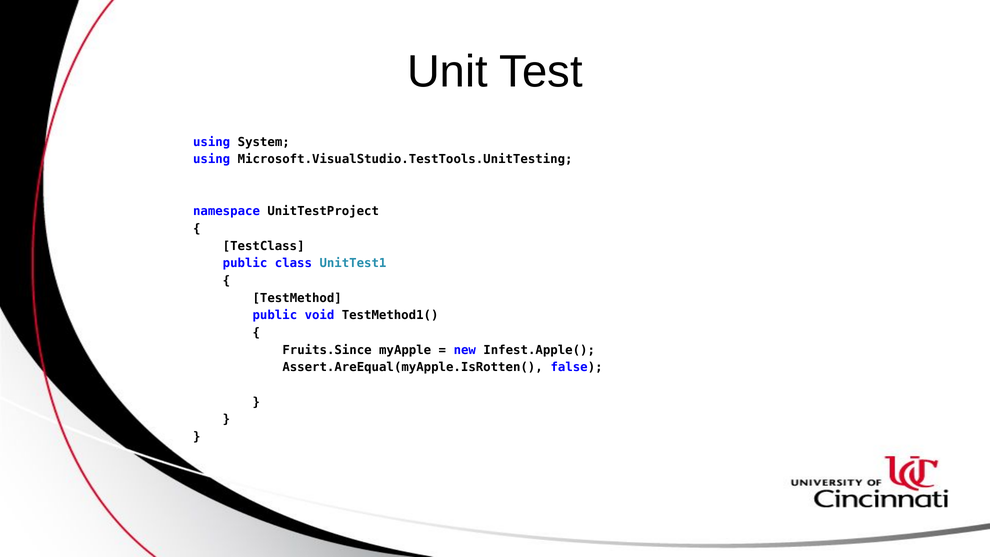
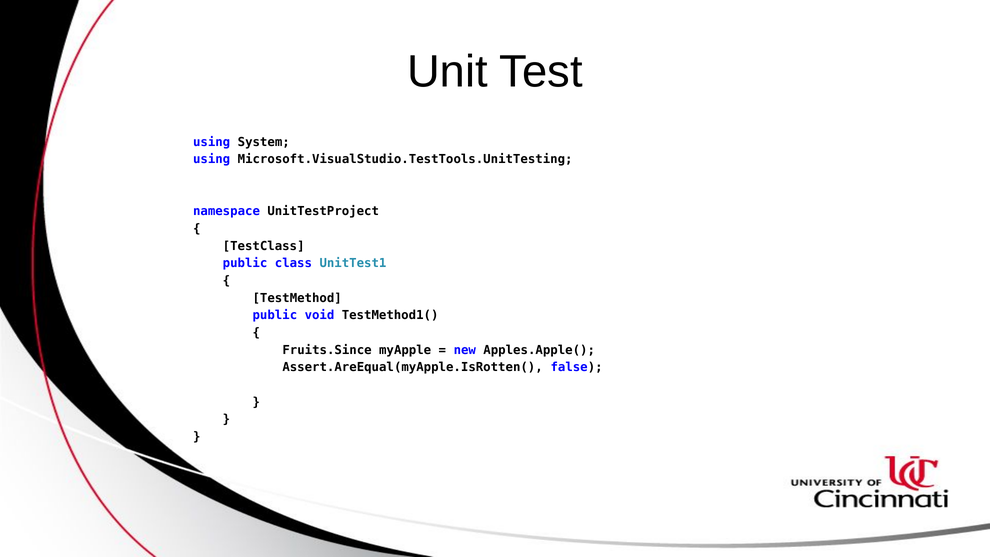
Infest.Apple(: Infest.Apple( -> Apples.Apple( (539, 350)
